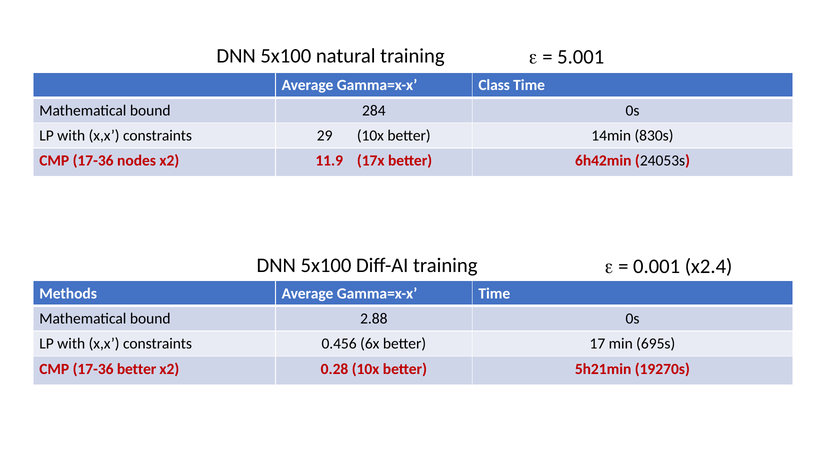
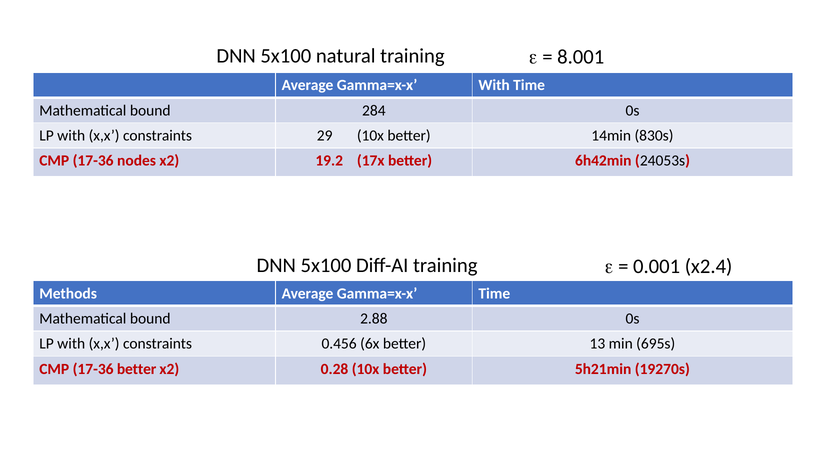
5.001: 5.001 -> 8.001 (581, 57)
Gamma=x-x Class: Class -> With (494, 85)
11.9: 11.9 -> 19.2 (329, 161)
17: 17 -> 13 (597, 343)
